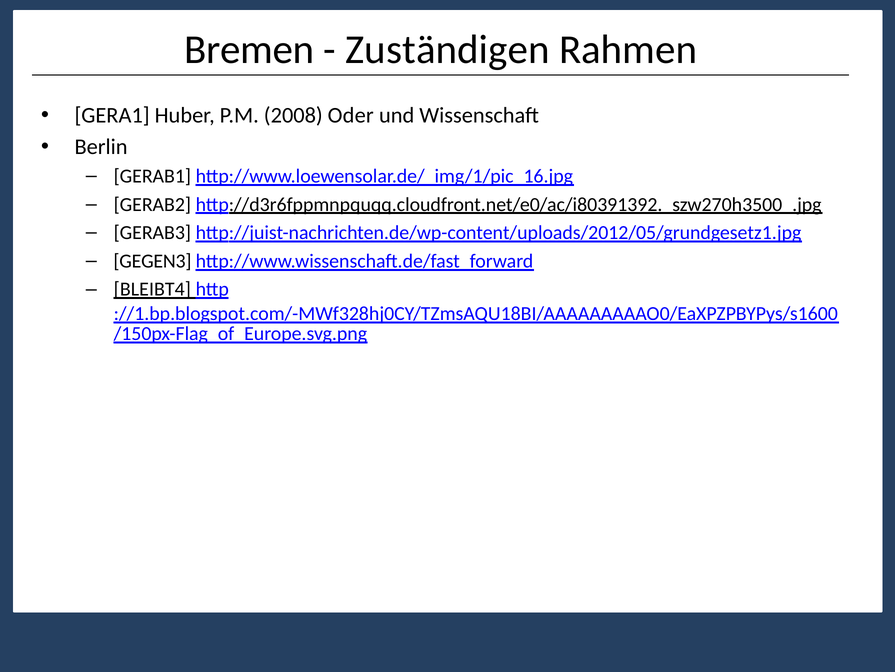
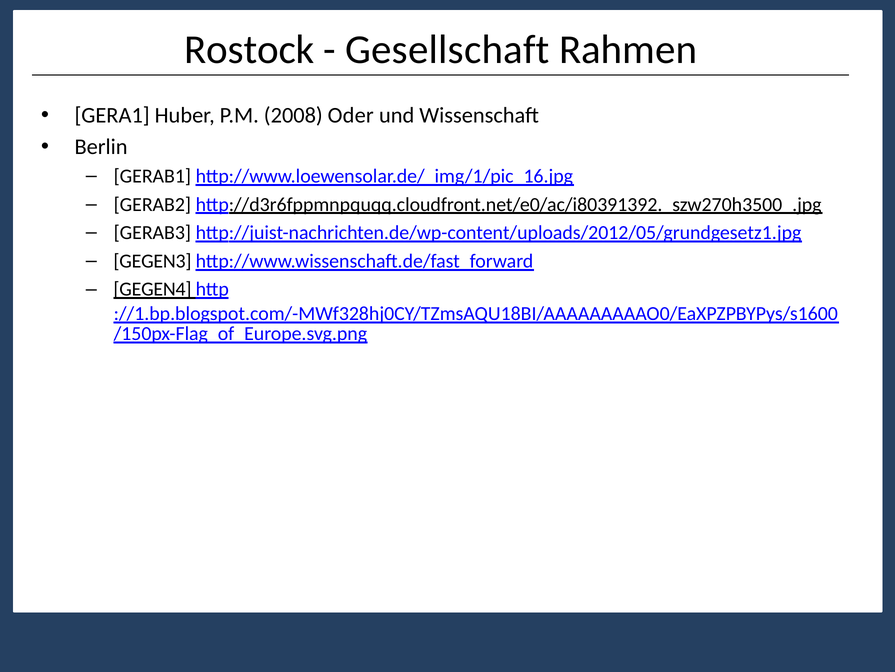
Bremen: Bremen -> Rostock (249, 50)
Zuständigen: Zuständigen -> Gesellschaft (447, 50)
BLEIBT4: BLEIBT4 -> GEGEN4 (152, 289)
